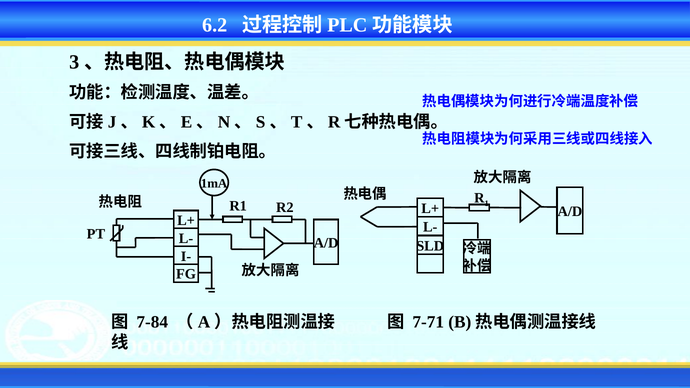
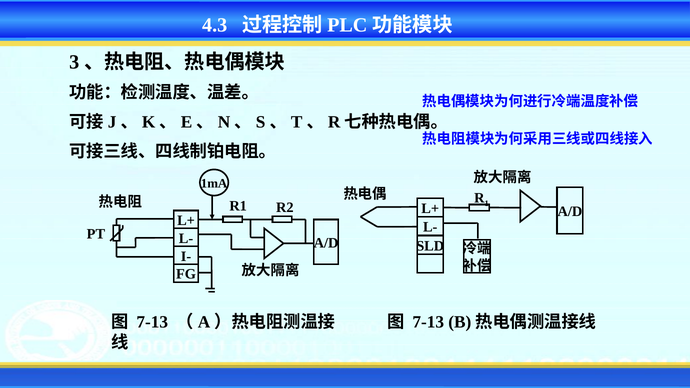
6.2: 6.2 -> 4.3 (215, 25)
7-84: 7-84 -> 7-13 (152, 322)
7-71: 7-71 -> 7-13 (428, 322)
